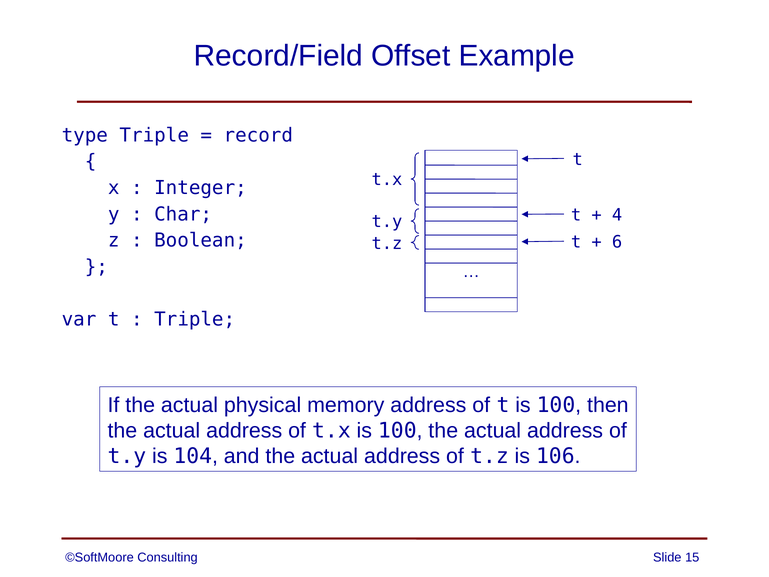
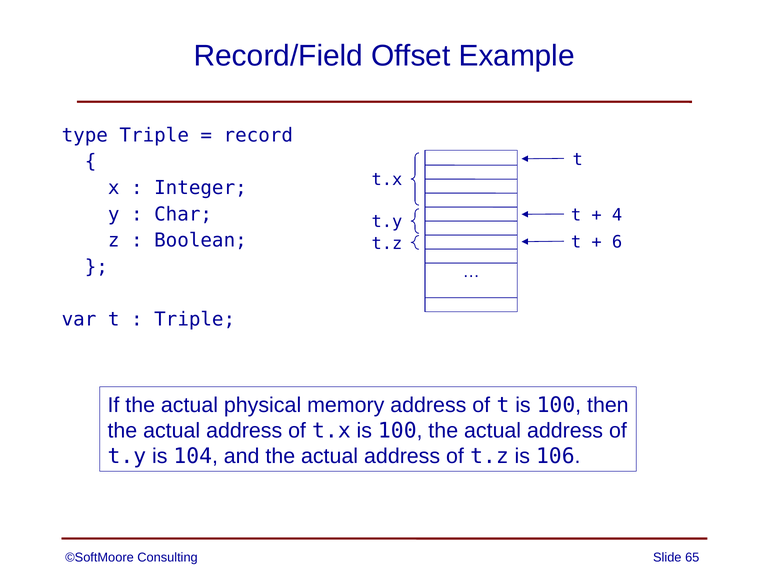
15: 15 -> 65 (692, 557)
